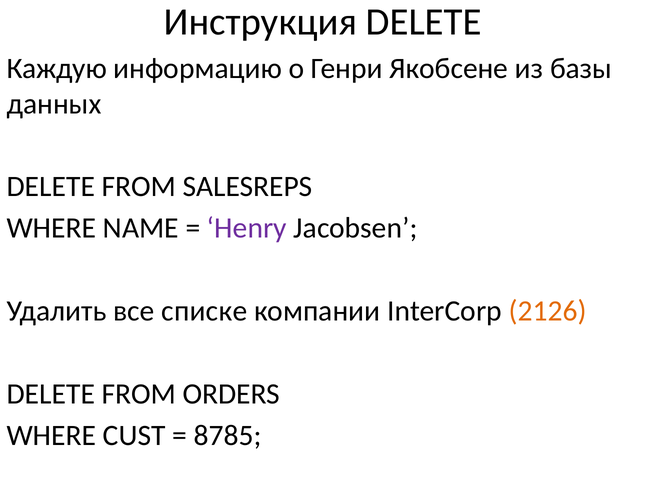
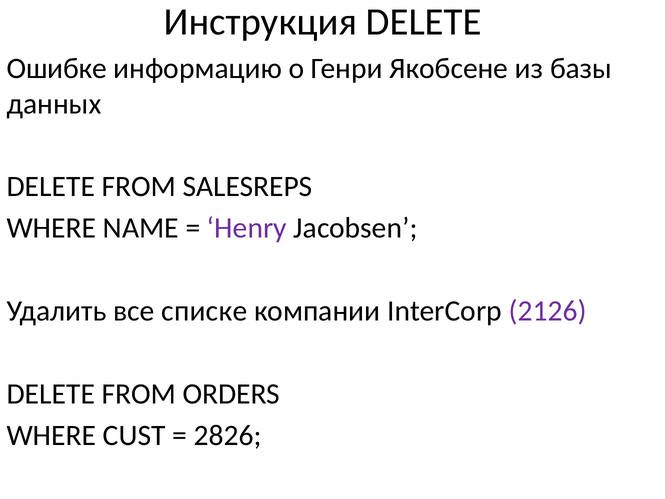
Каждую: Каждую -> Ошибке (57, 68)
2126 colour: orange -> purple (548, 311)
8785: 8785 -> 2826 (228, 435)
